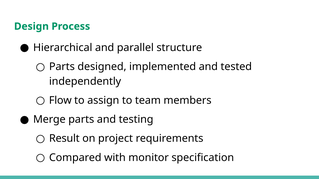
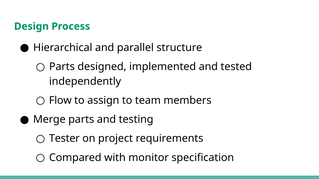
Result: Result -> Tester (64, 139)
